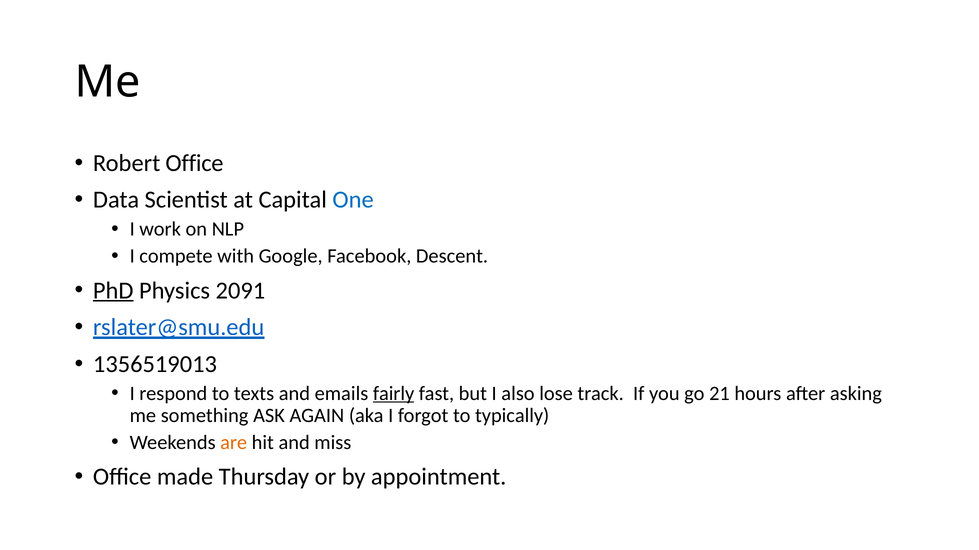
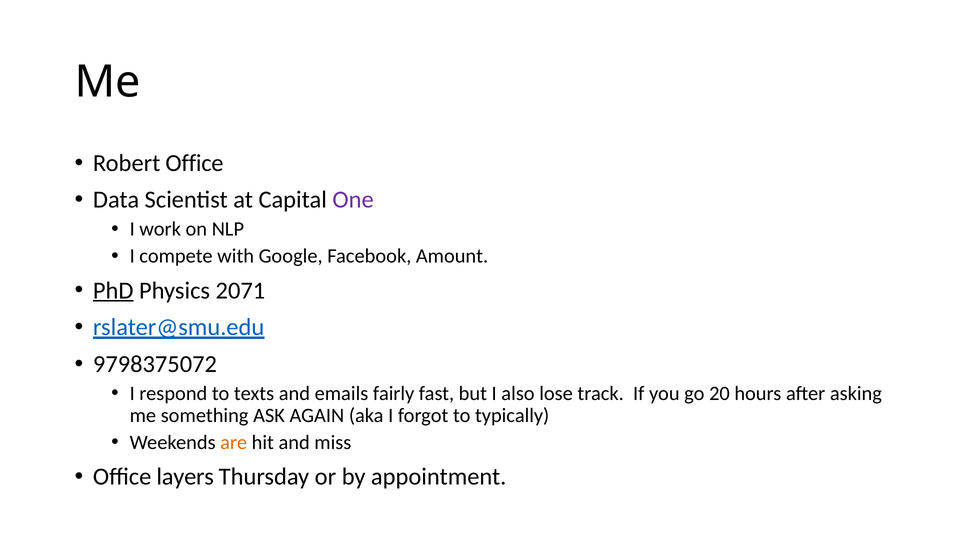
One colour: blue -> purple (353, 200)
Descent: Descent -> Amount (452, 256)
2091: 2091 -> 2071 (240, 291)
1356519013: 1356519013 -> 9798375072 (155, 365)
fairly underline: present -> none (394, 394)
21: 21 -> 20 (719, 394)
made: made -> layers (185, 477)
